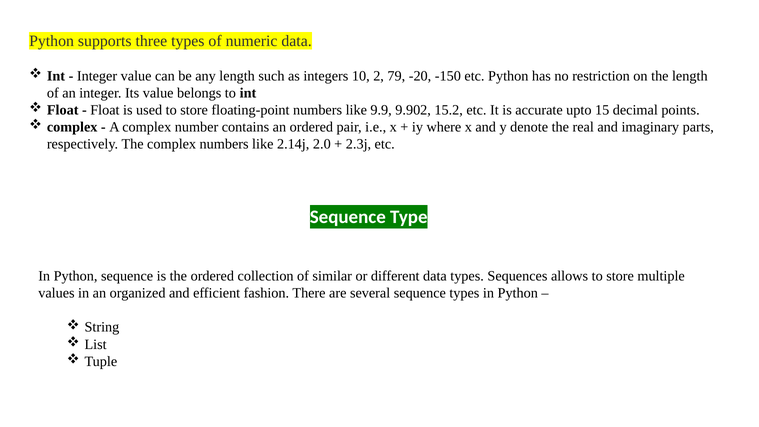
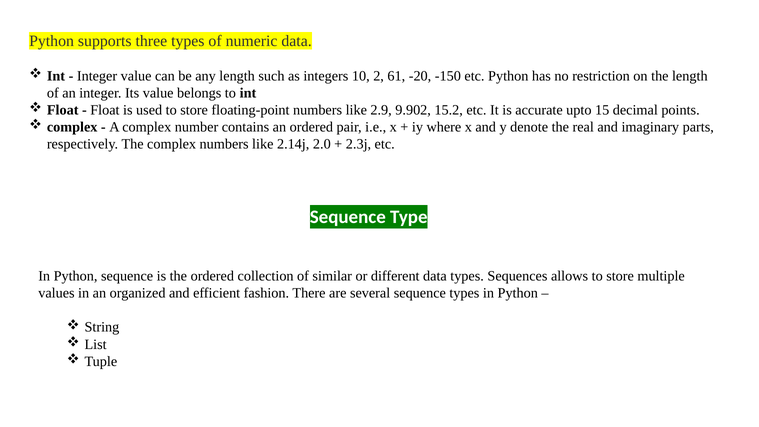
79: 79 -> 61 (396, 76)
9.9: 9.9 -> 2.9 (381, 110)
